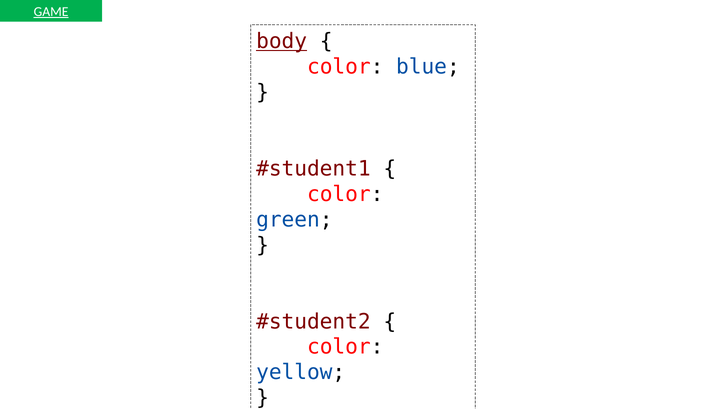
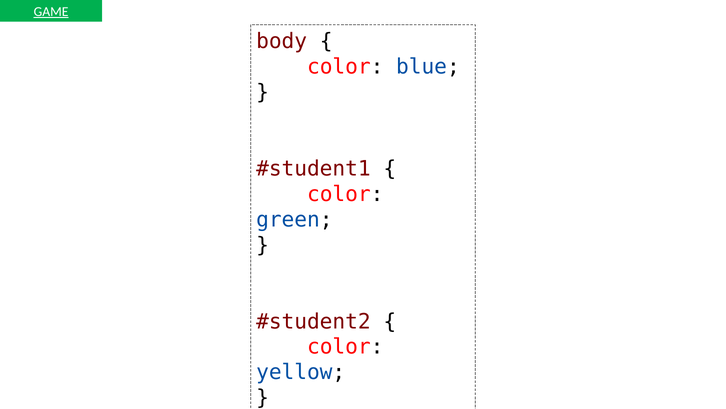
body underline: present -> none (282, 41)
